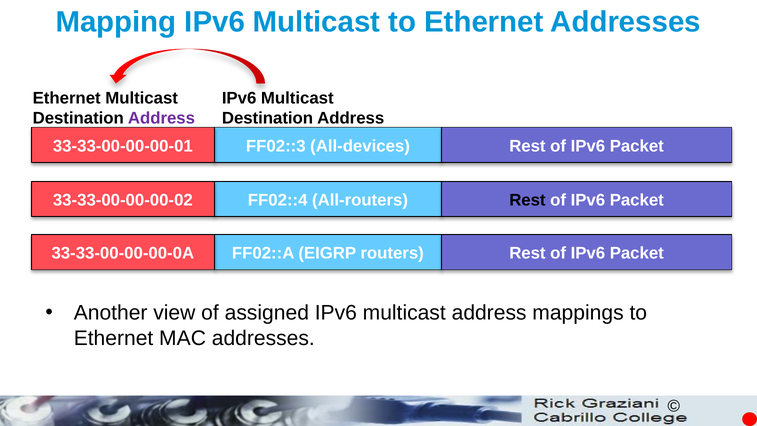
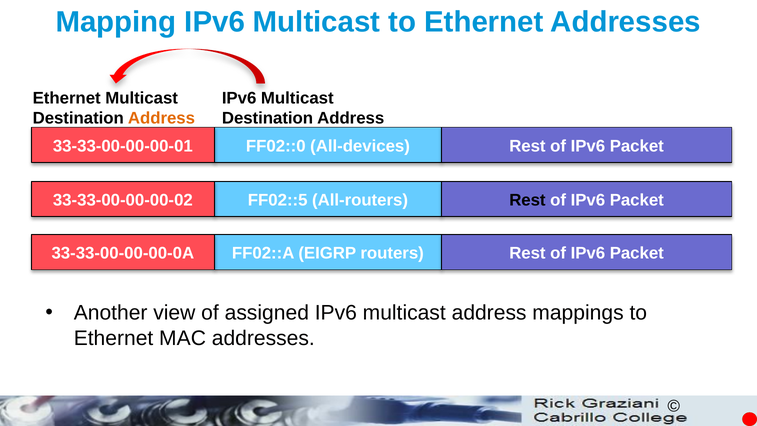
Address colour: purple -> orange (161, 118)
FF02::3: FF02::3 -> FF02::0 (276, 146)
FF02::4: FF02::4 -> FF02::5 (278, 200)
